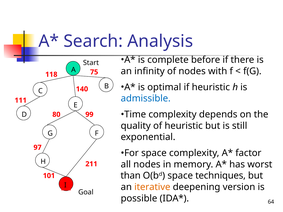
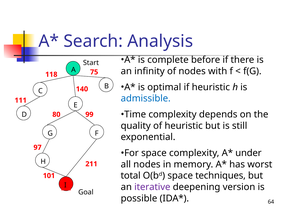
factor: factor -> under (248, 153)
than: than -> total (131, 176)
iterative colour: orange -> purple (152, 187)
